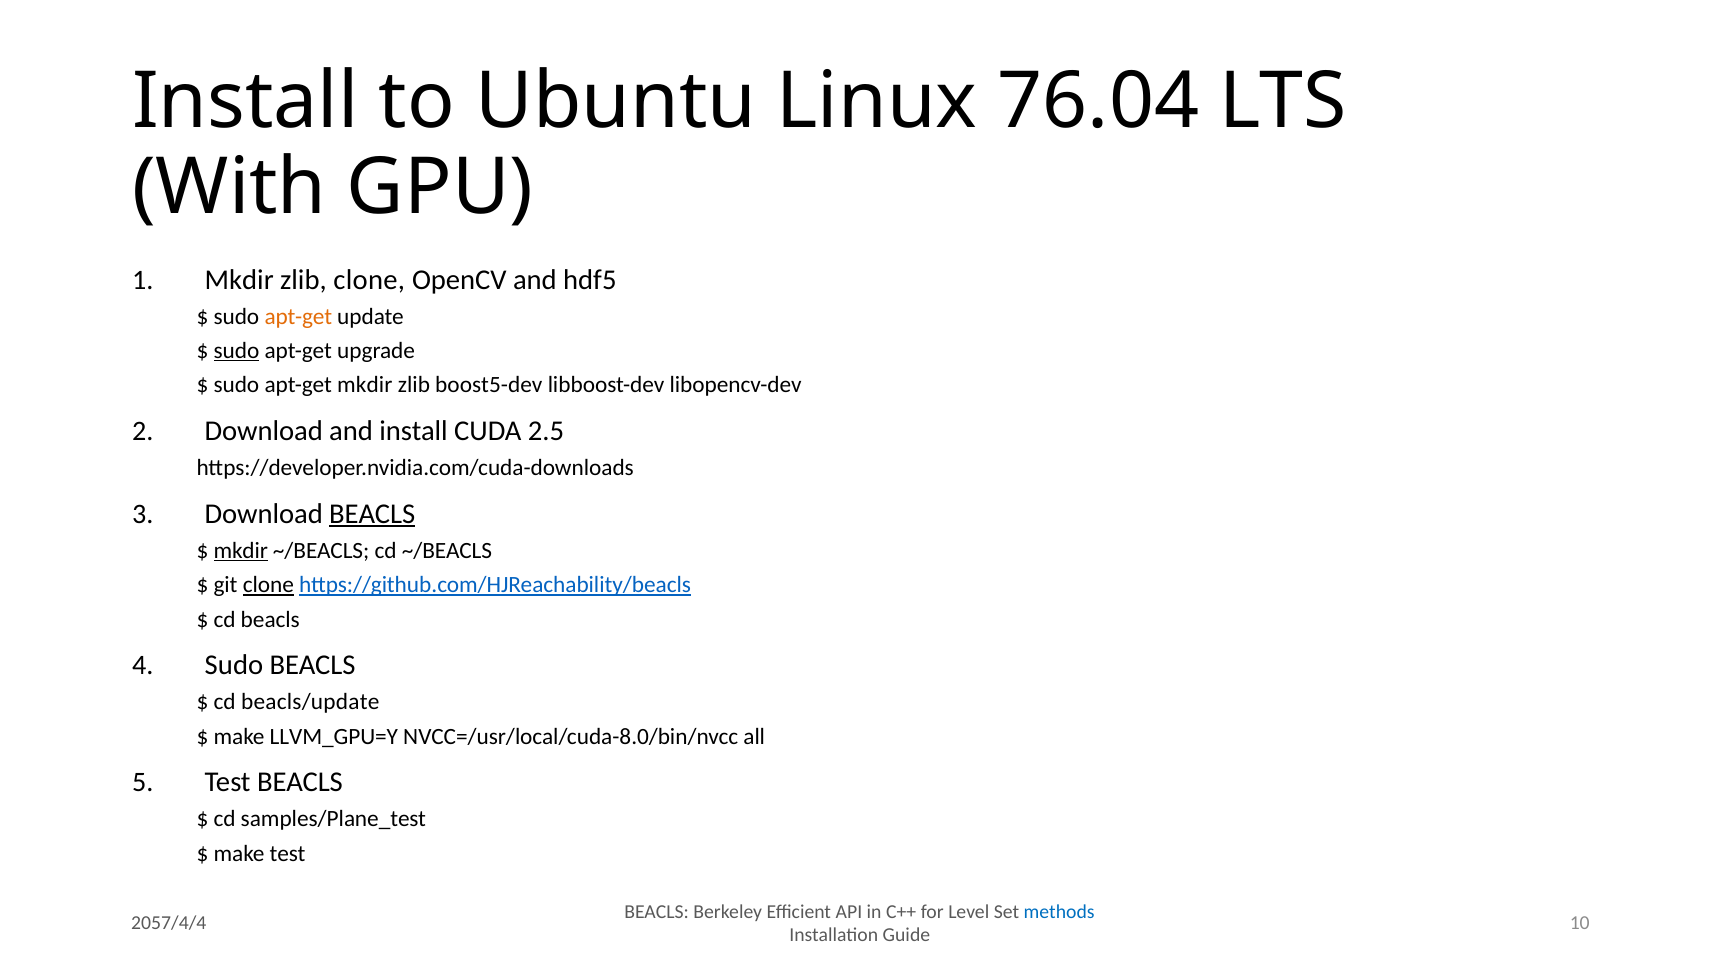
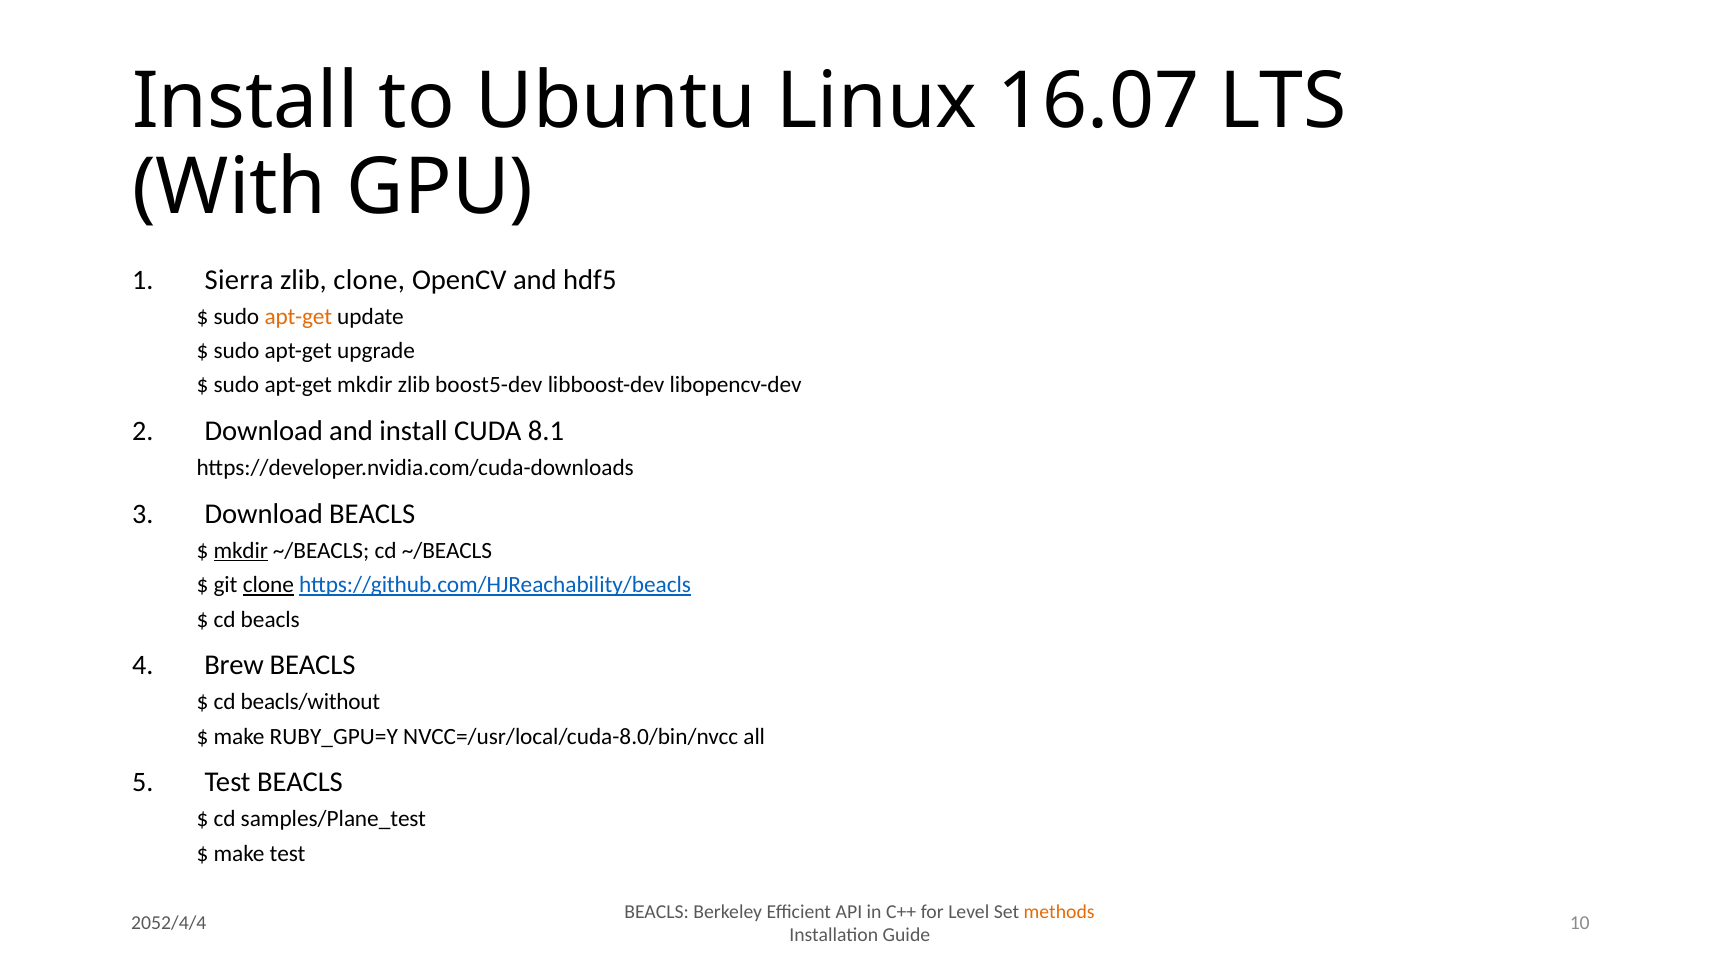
76.04: 76.04 -> 16.07 (1099, 102)
Mkdir: Mkdir -> Sierra (239, 280)
sudo underline: present -> none (236, 351)
2.5: 2.5 -> 8.1 (546, 431)
BEACLS underline: present -> none (372, 514)
Sudo: Sudo -> Brew (234, 666)
beacls/update: beacls/update -> beacls/without (310, 703)
LLVM_GPU=Y: LLVM_GPU=Y -> RUBY_GPU=Y (334, 737)
methods colour: blue -> orange (1059, 912)
2057/4/4: 2057/4/4 -> 2052/4/4 (169, 924)
